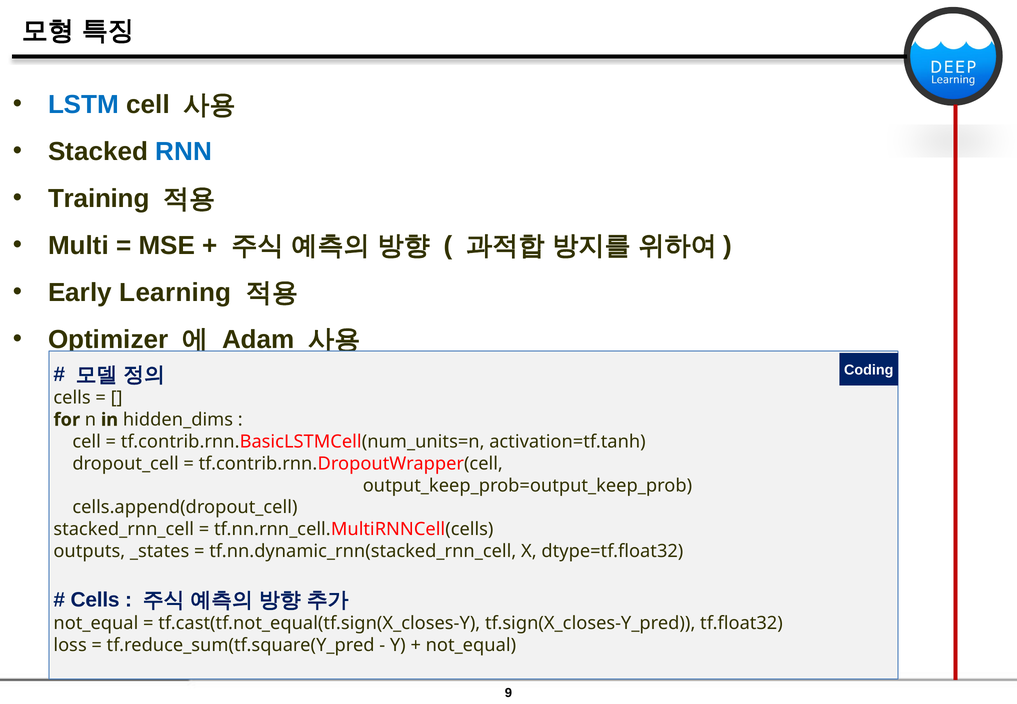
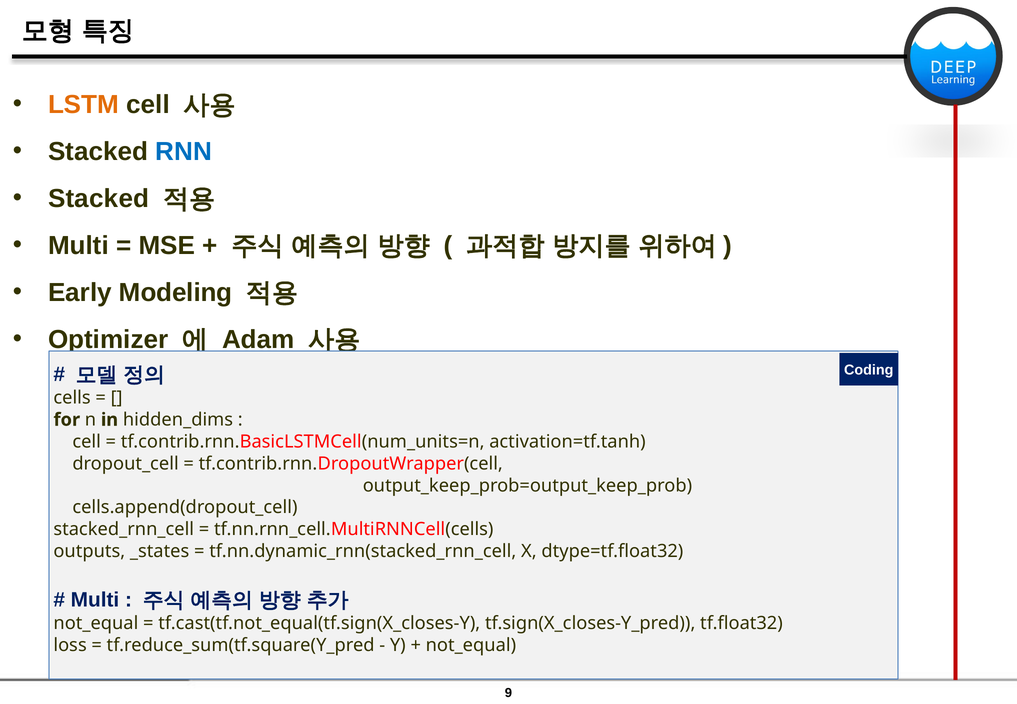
LSTM colour: blue -> orange (84, 105)
Training: Training -> Stacked (99, 199)
Learning: Learning -> Modeling (176, 293)
Cells: Cells -> Multi (95, 600)
